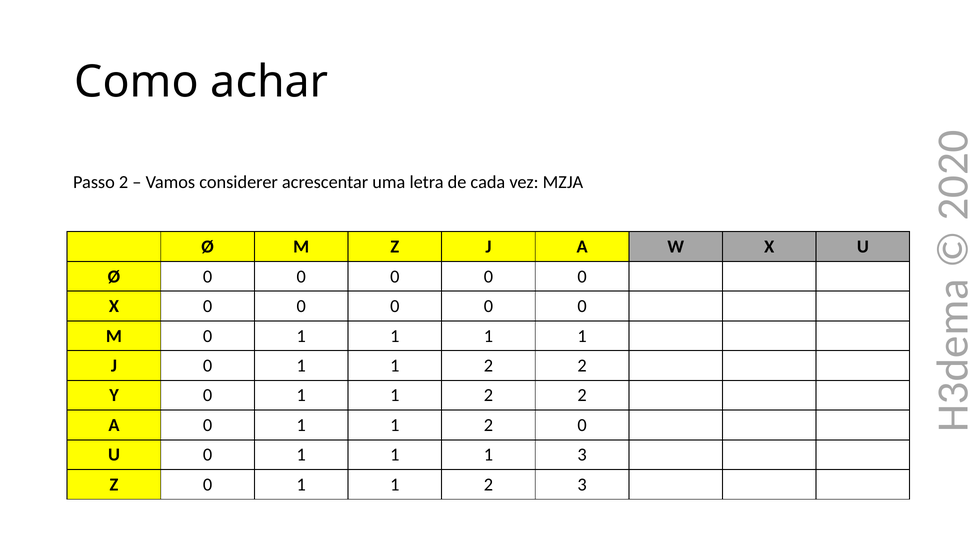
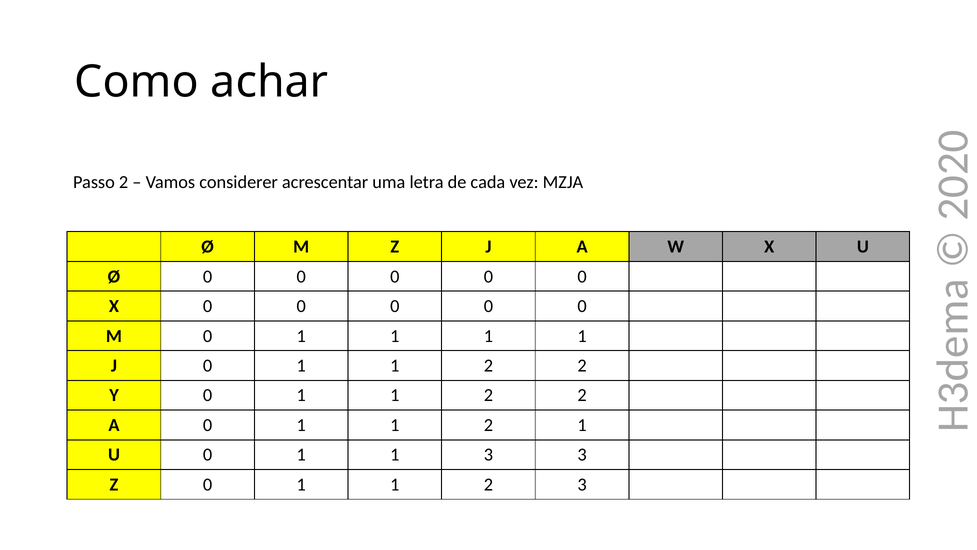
1 2 0: 0 -> 1 (582, 425)
1: 1 -> 3 (488, 455)
